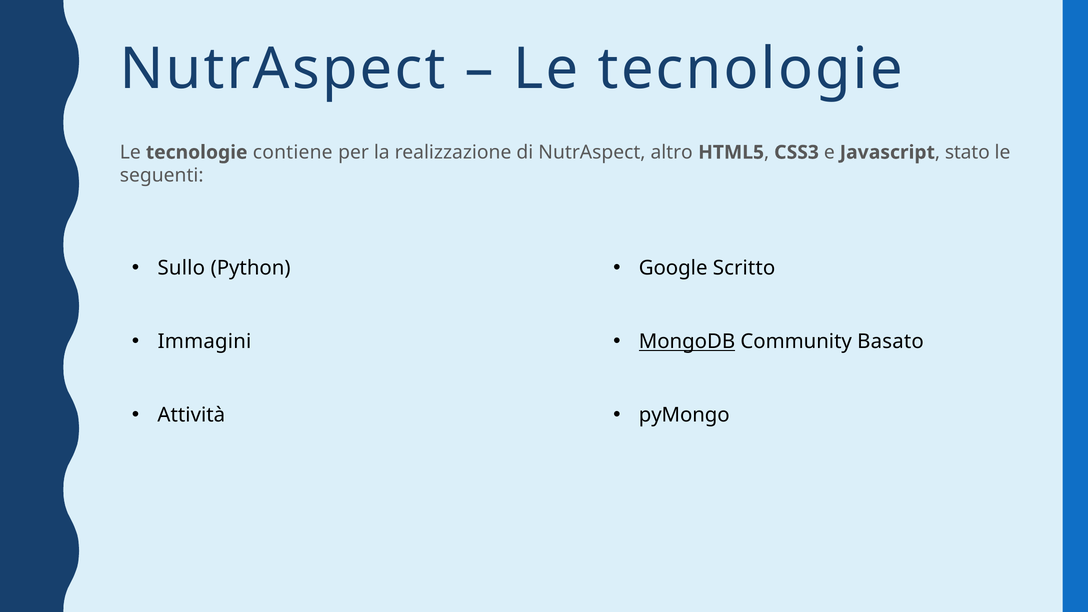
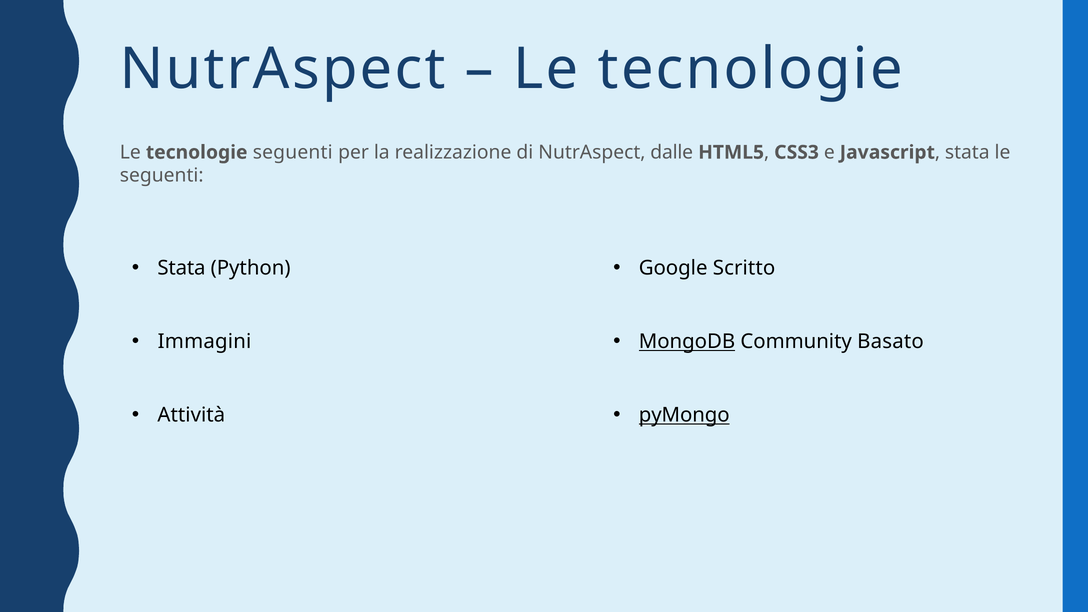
tecnologie contiene: contiene -> seguenti (293, 152)
altro: altro -> dalle (672, 152)
Javascript stato: stato -> stata (967, 152)
Sullo: Sullo -> Stata (182, 268)
pyMongo underline: none -> present (684, 415)
